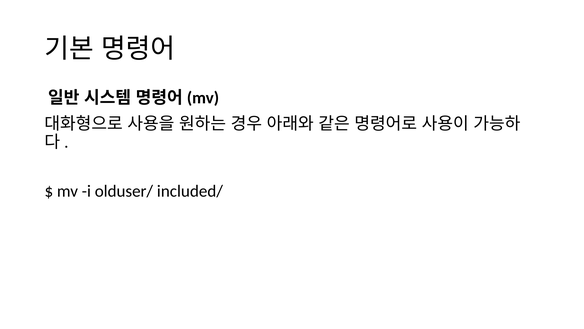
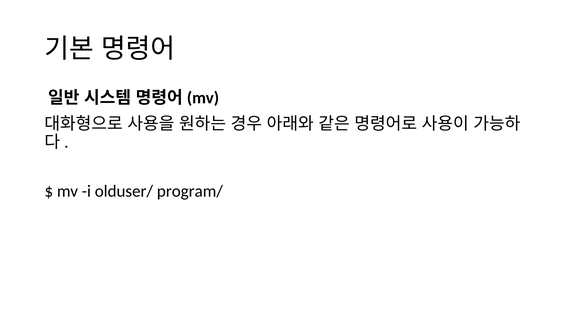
included/: included/ -> program/ (190, 191)
